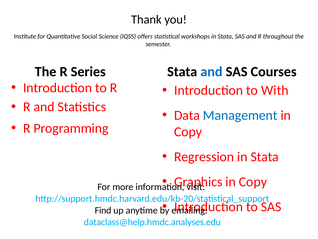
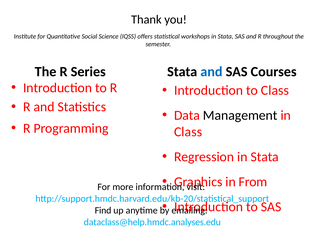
to With: With -> Class (275, 90)
Management colour: blue -> black (240, 115)
Copy: Copy -> Class (188, 132)
Copy: Copy -> From (253, 181)
